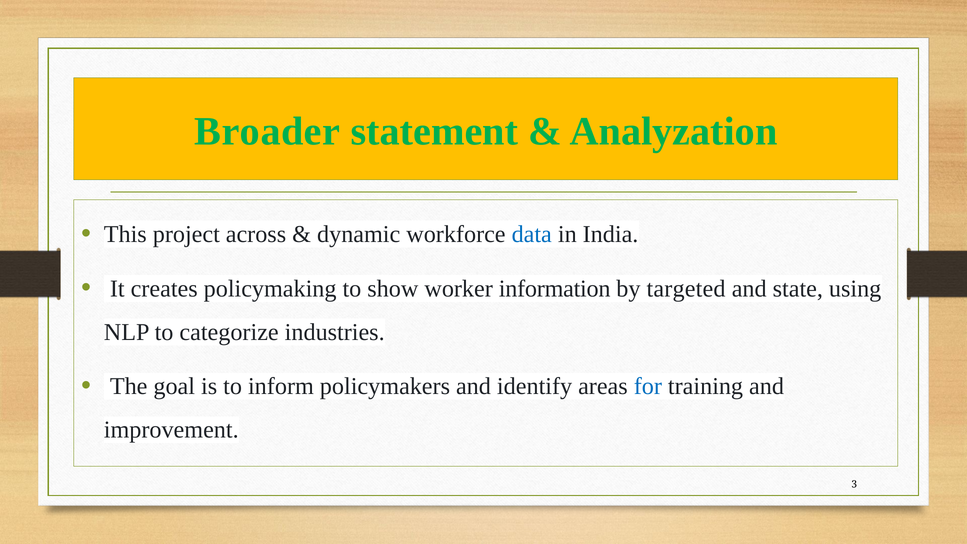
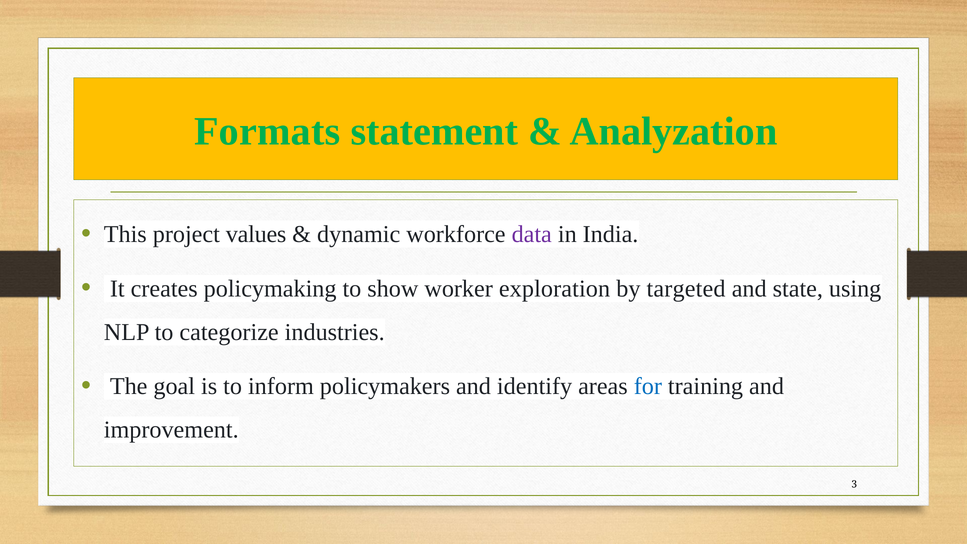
Broader: Broader -> Formats (267, 132)
across: across -> values (256, 234)
data colour: blue -> purple (532, 234)
information: information -> exploration (555, 289)
